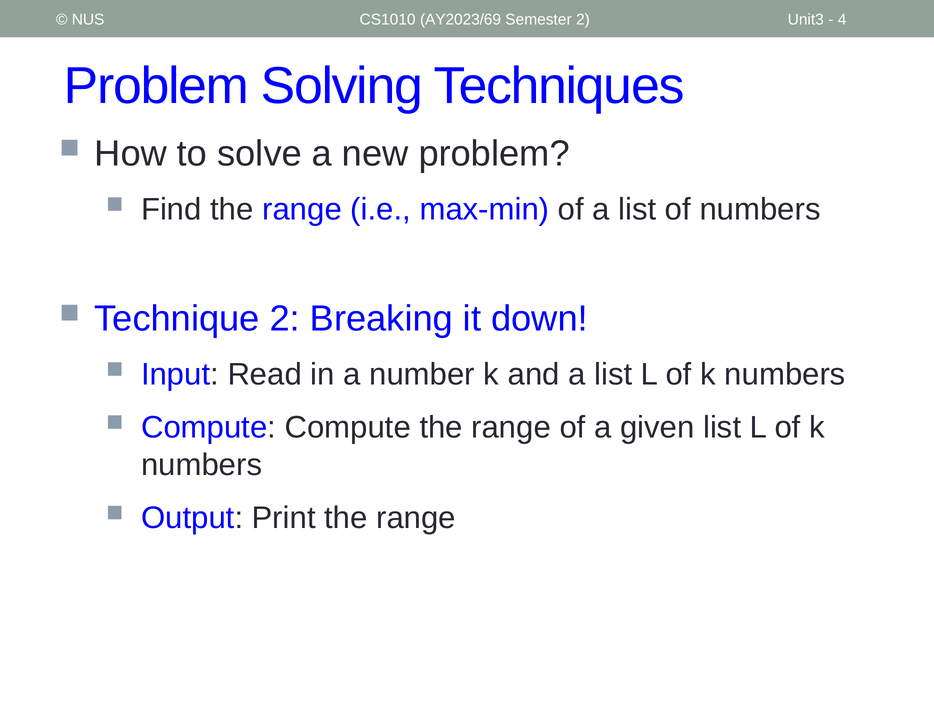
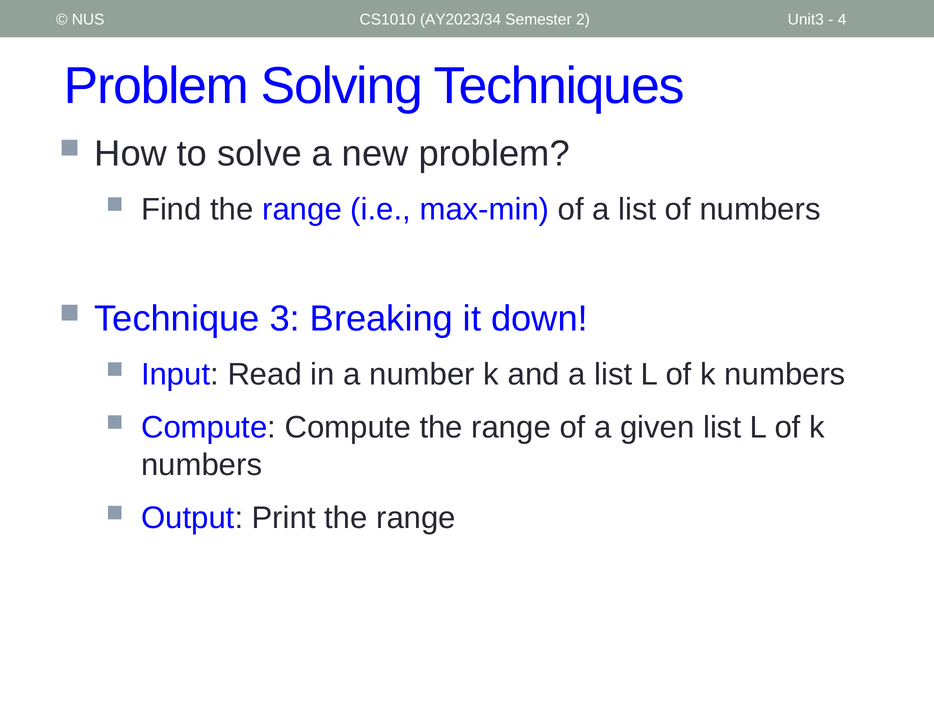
AY2023/69: AY2023/69 -> AY2023/34 (461, 20)
Technique 2: 2 -> 3 (285, 318)
